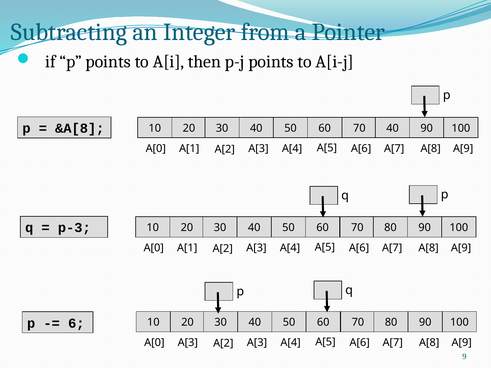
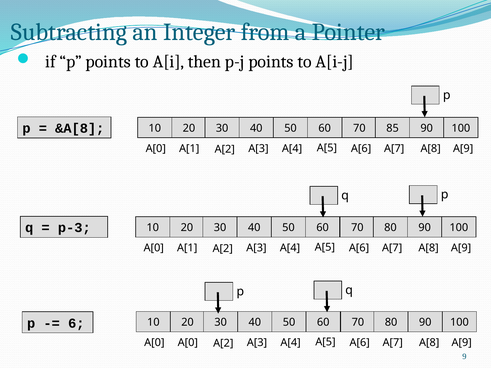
70 40: 40 -> 85 (393, 128)
A[0 A[3: A[3 -> A[0 (188, 343)
